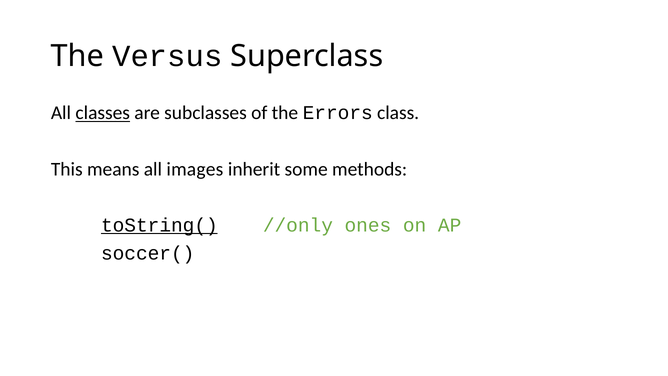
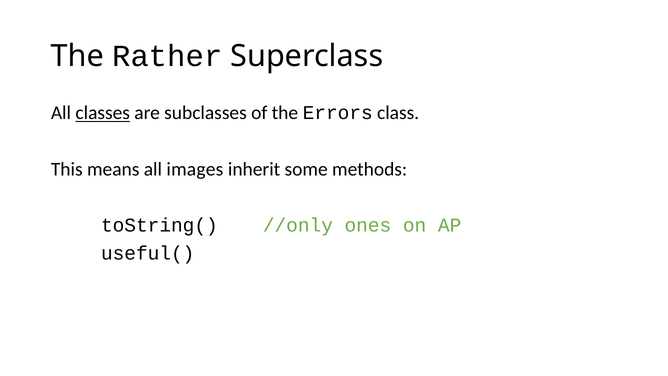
Versus: Versus -> Rather (167, 56)
toString( underline: present -> none (159, 225)
soccer(: soccer( -> useful( (148, 253)
